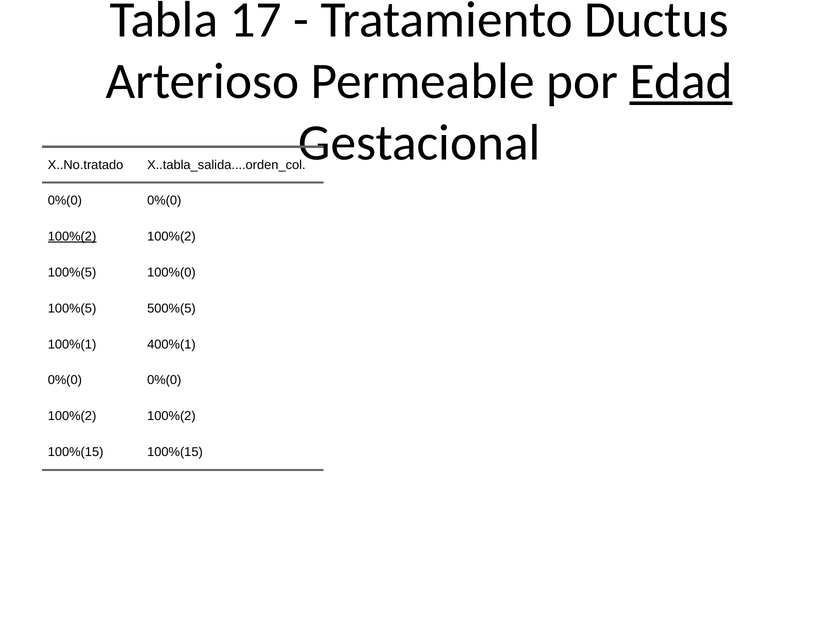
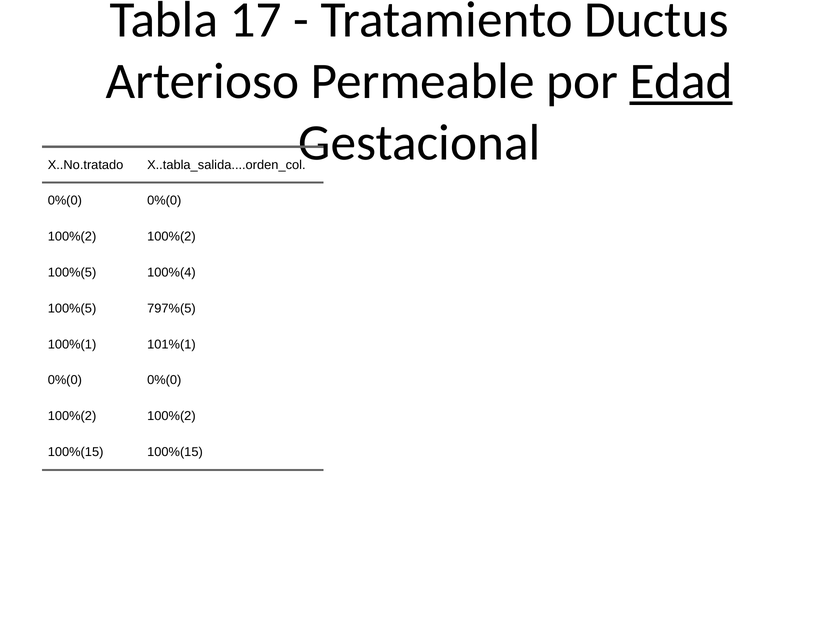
100%(2 underline: present -> none (72, 237)
100%(0: 100%(0 -> 100%(4 (171, 273)
500%(5: 500%(5 -> 797%(5 (171, 308)
400%(1: 400%(1 -> 101%(1 (171, 344)
